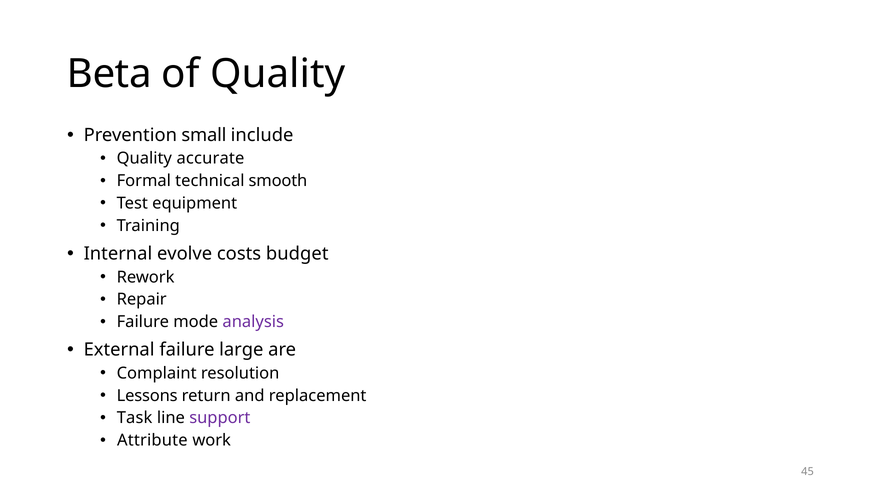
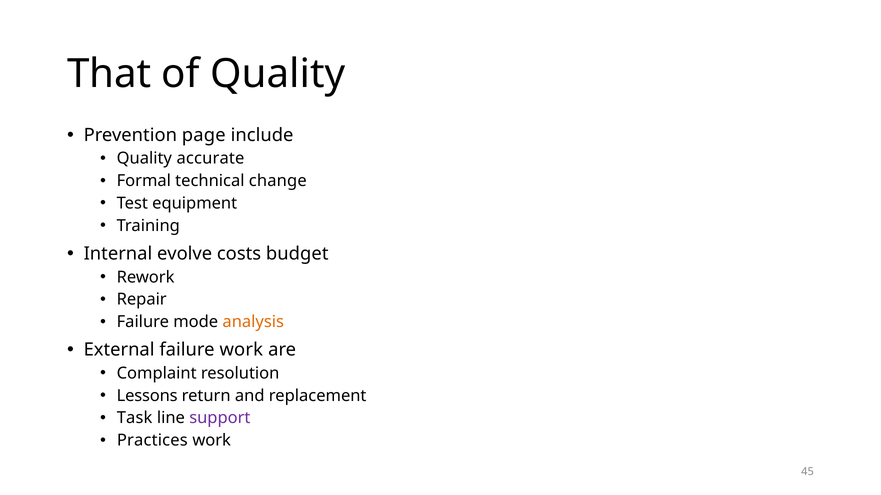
Beta: Beta -> That (109, 74)
small: small -> page (204, 135)
smooth: smooth -> change (278, 181)
analysis colour: purple -> orange (253, 322)
failure large: large -> work (241, 350)
Attribute: Attribute -> Practices (152, 441)
